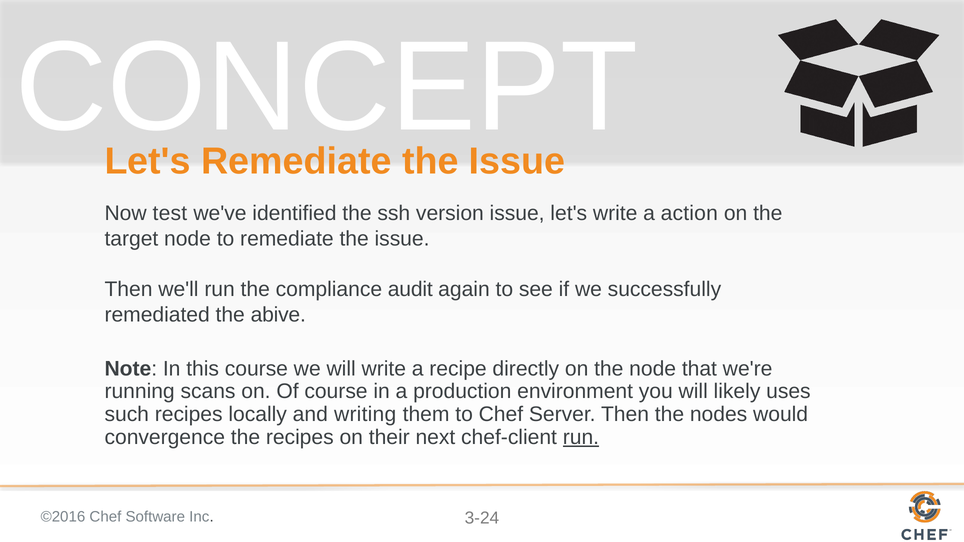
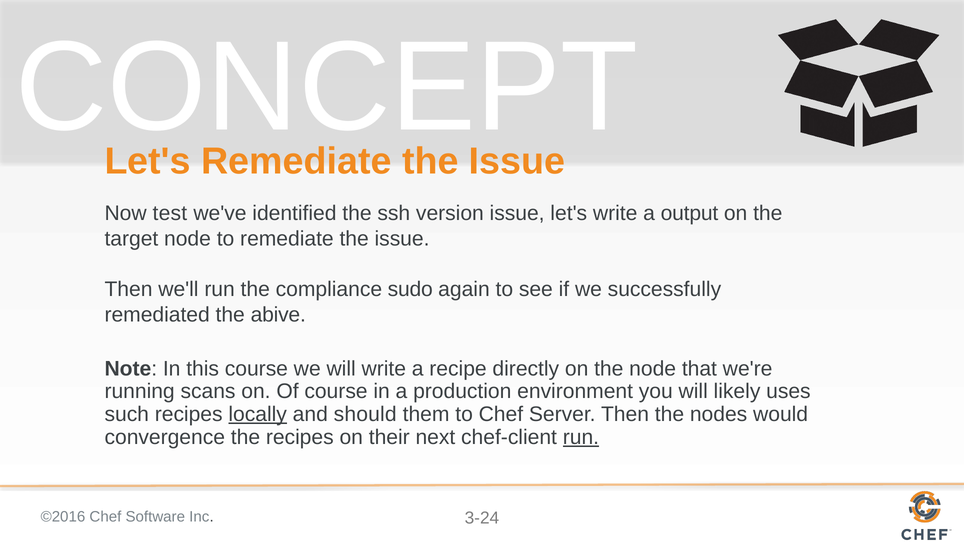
action: action -> output (689, 214)
audit: audit -> sudo (410, 290)
locally underline: none -> present (258, 414)
writing: writing -> should (365, 414)
